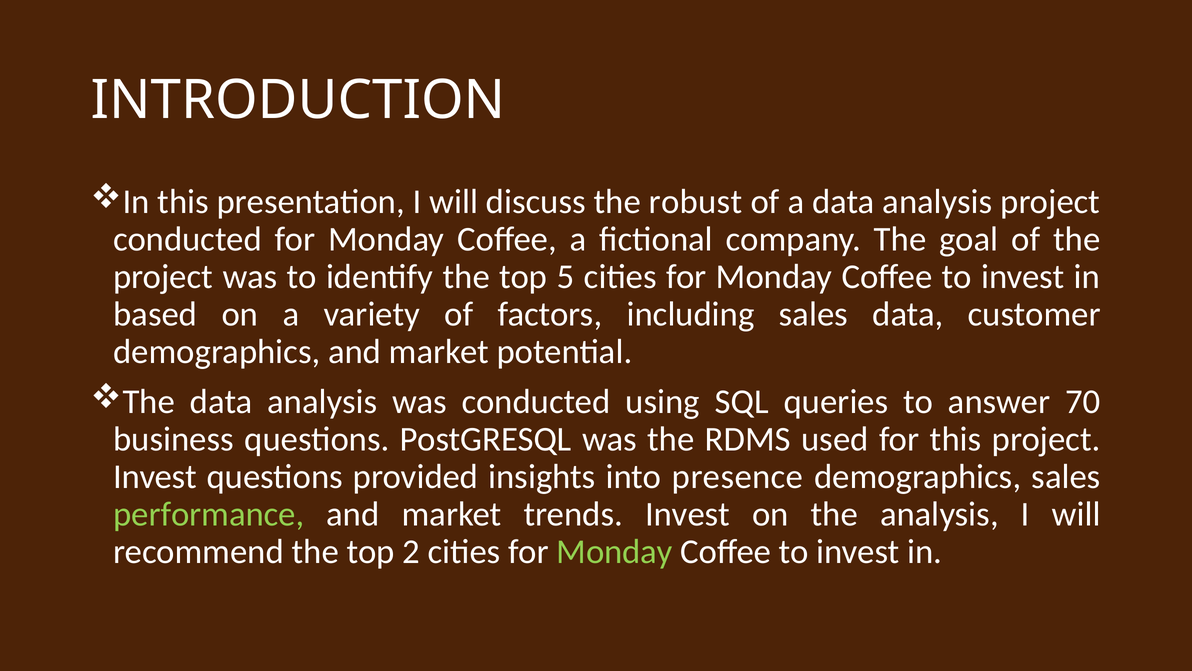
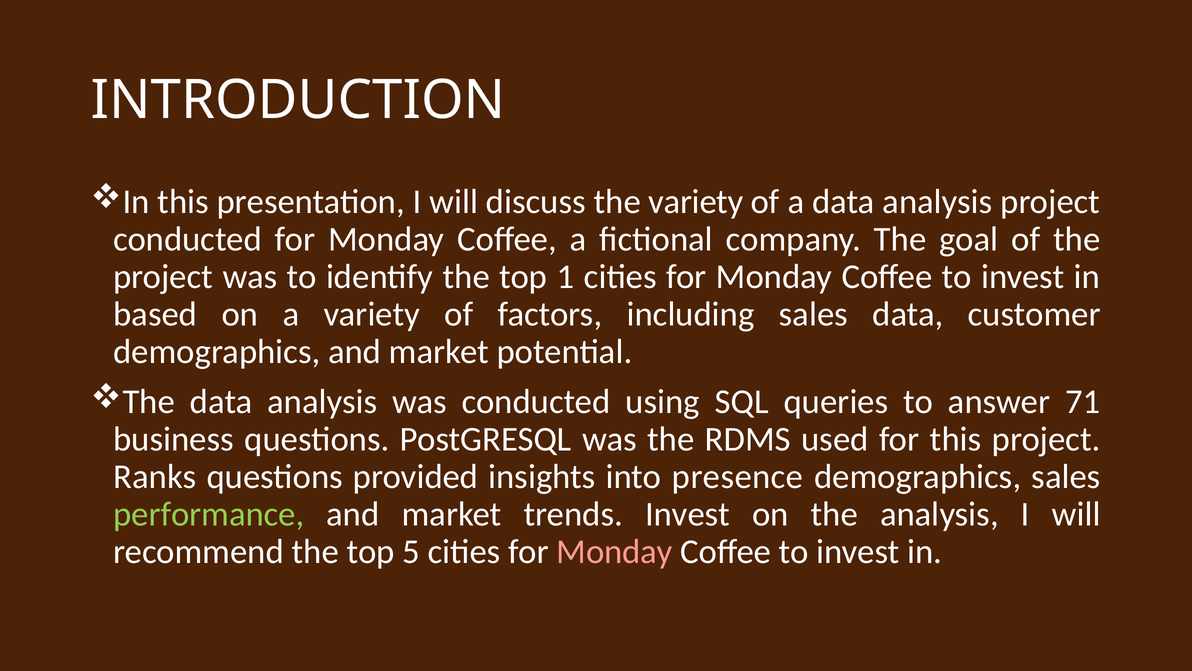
the robust: robust -> variety (696, 201)
5: 5 -> 1 (566, 276)
70: 70 -> 71 (1083, 401)
Invest: Invest -> Ranks (155, 476)
2: 2 -> 5 (411, 551)
Monday colour: light green -> pink (615, 551)
